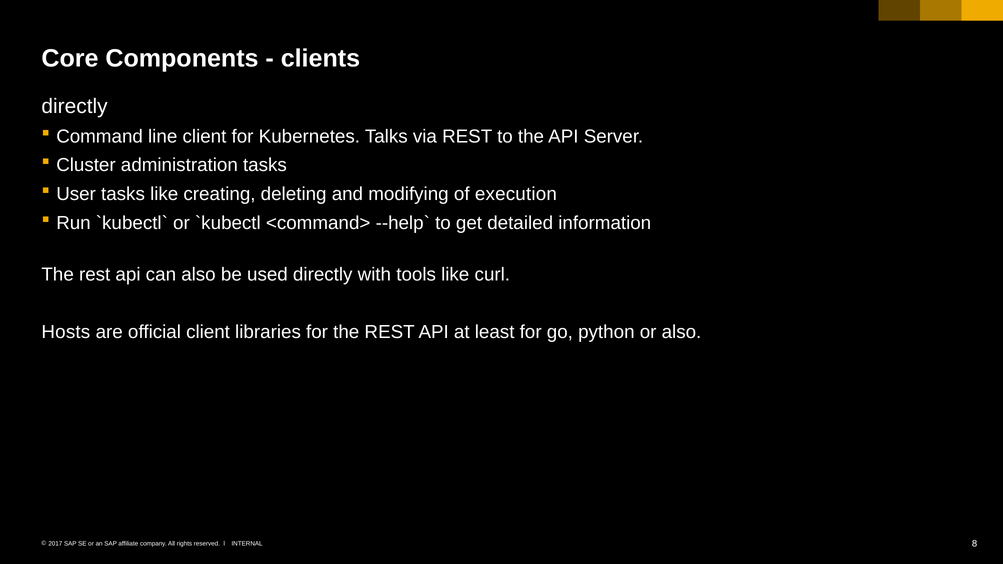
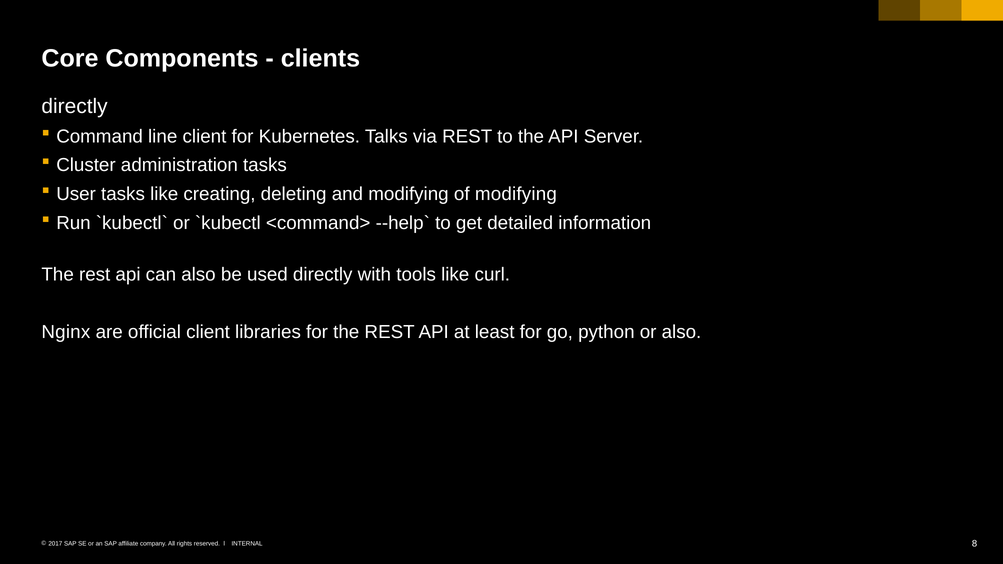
of execution: execution -> modifying (516, 194)
Hosts: Hosts -> Nginx (66, 332)
